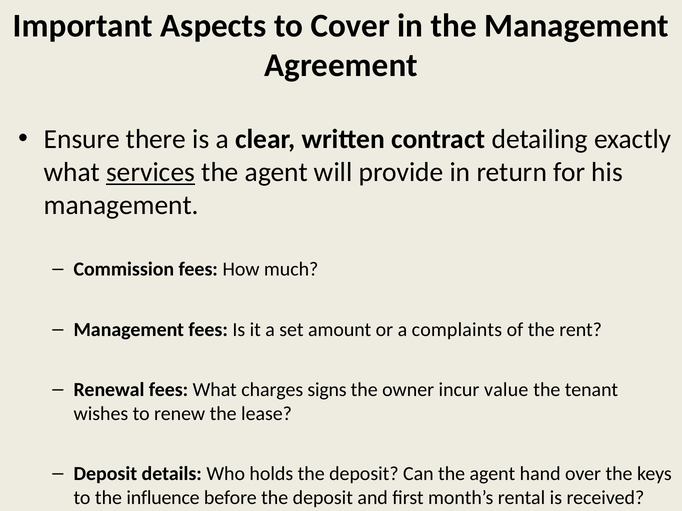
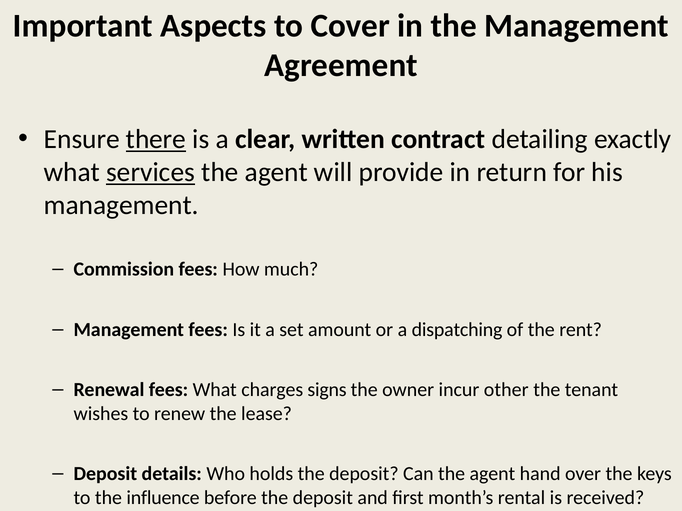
there underline: none -> present (156, 139)
complaints: complaints -> dispatching (457, 330)
value: value -> other (506, 390)
